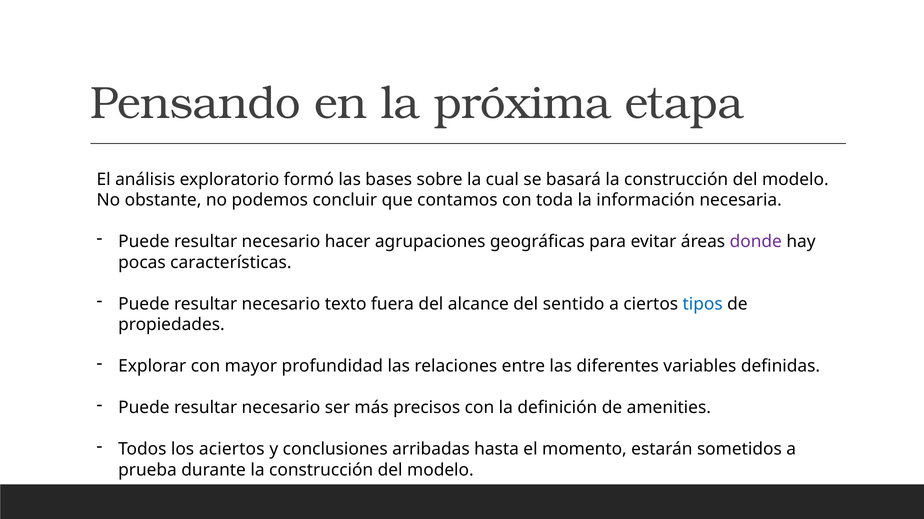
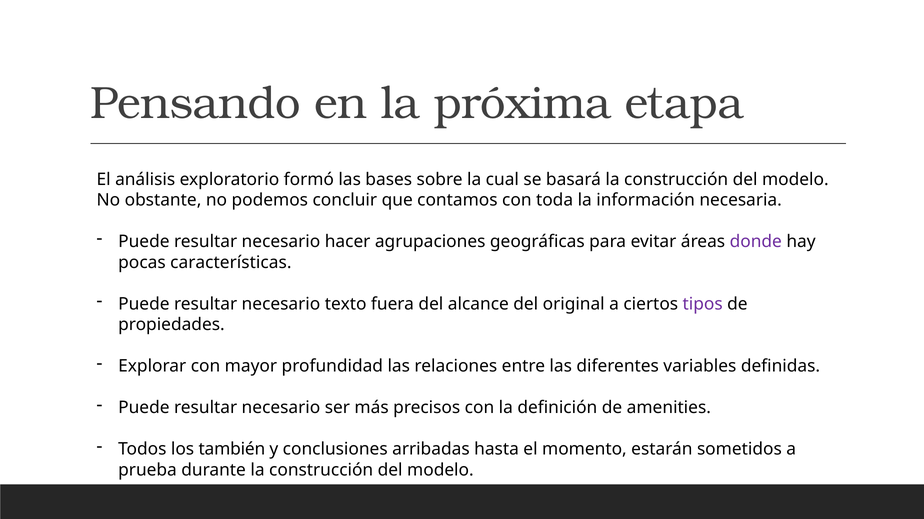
sentido: sentido -> original (574, 304)
tipos colour: blue -> purple (703, 304)
aciertos: aciertos -> también (232, 450)
